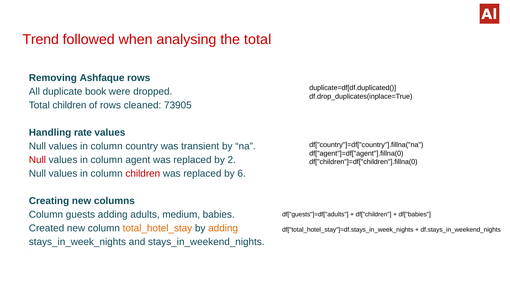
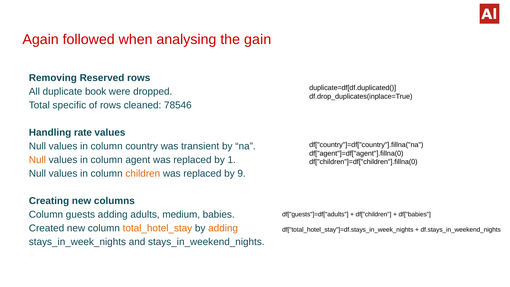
Trend: Trend -> Again (41, 39)
the total: total -> gain (258, 39)
Ashfaque: Ashfaque -> Reserved (102, 78)
Total children: children -> specific (69, 105)
73905: 73905 -> 78546 (178, 105)
Null colour: red -> orange (37, 160)
2: 2 -> 1 (232, 160)
children colour: red -> orange (143, 174)
6: 6 -> 9 (242, 174)
